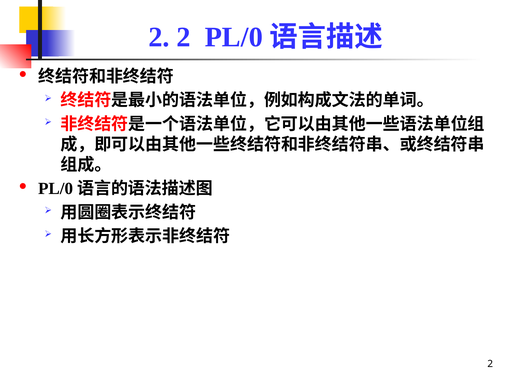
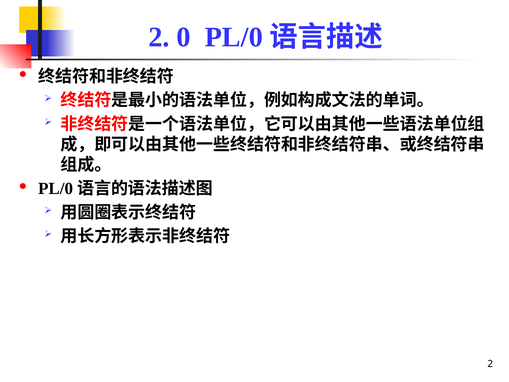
2: 2 -> 0 (184, 37)
